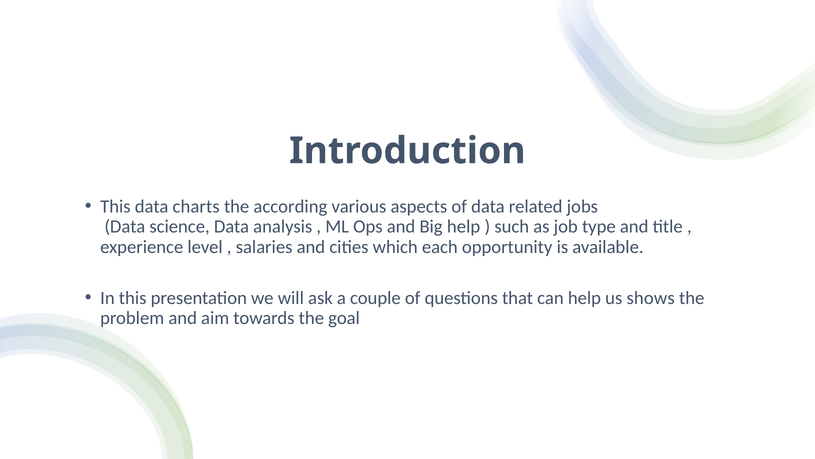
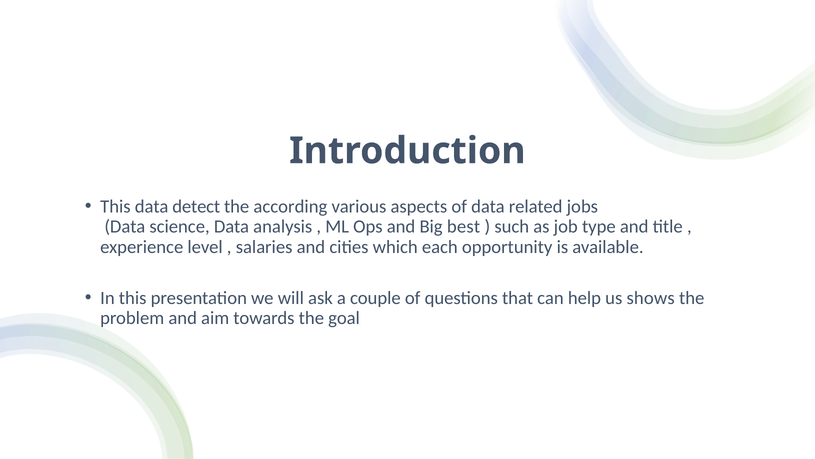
charts: charts -> detect (196, 206)
Big help: help -> best (464, 226)
